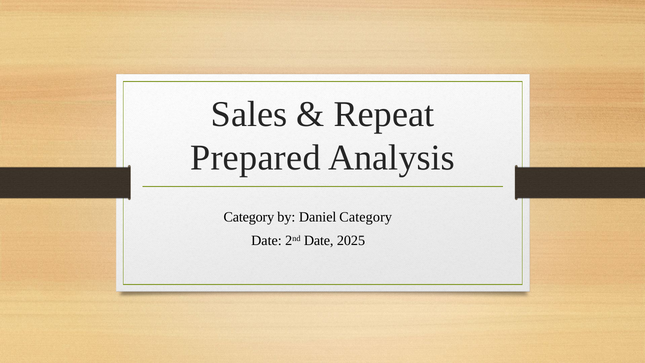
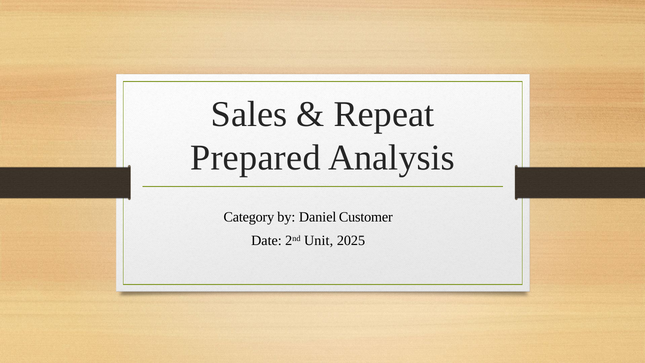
Daniel Category: Category -> Customer (366, 217)
2nd Date: Date -> Unit (319, 241)
